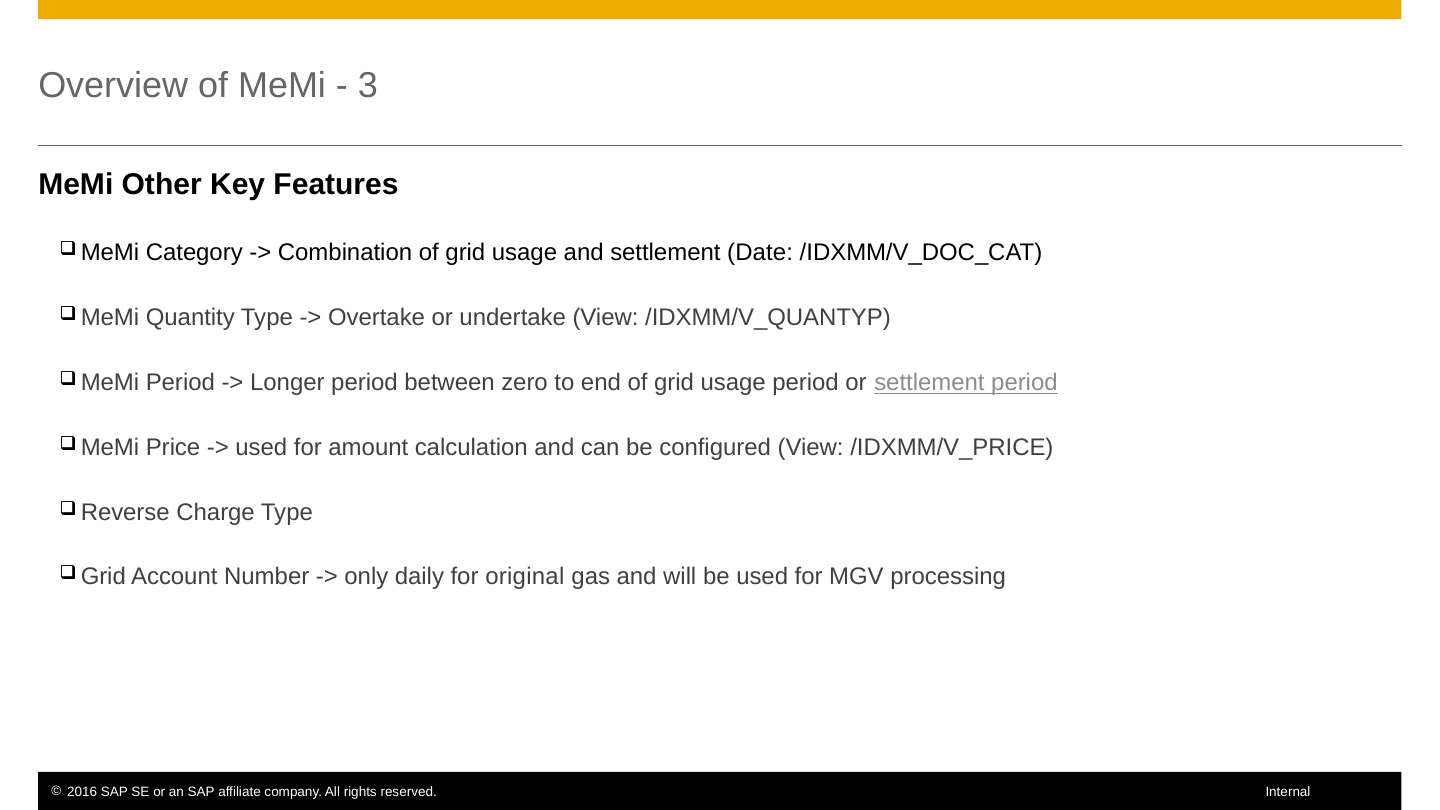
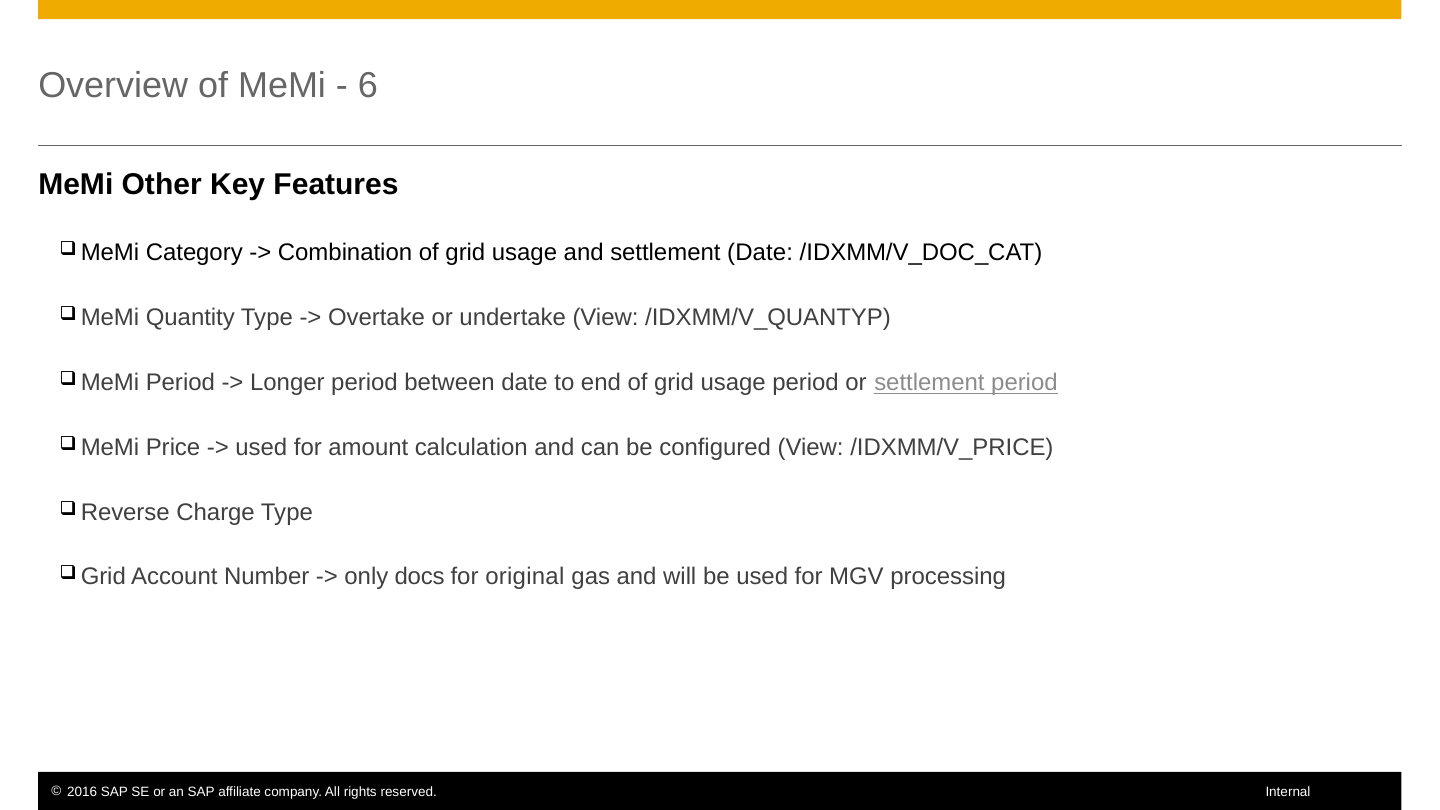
3: 3 -> 6 (368, 85)
between zero: zero -> date (525, 383)
daily: daily -> docs (420, 577)
